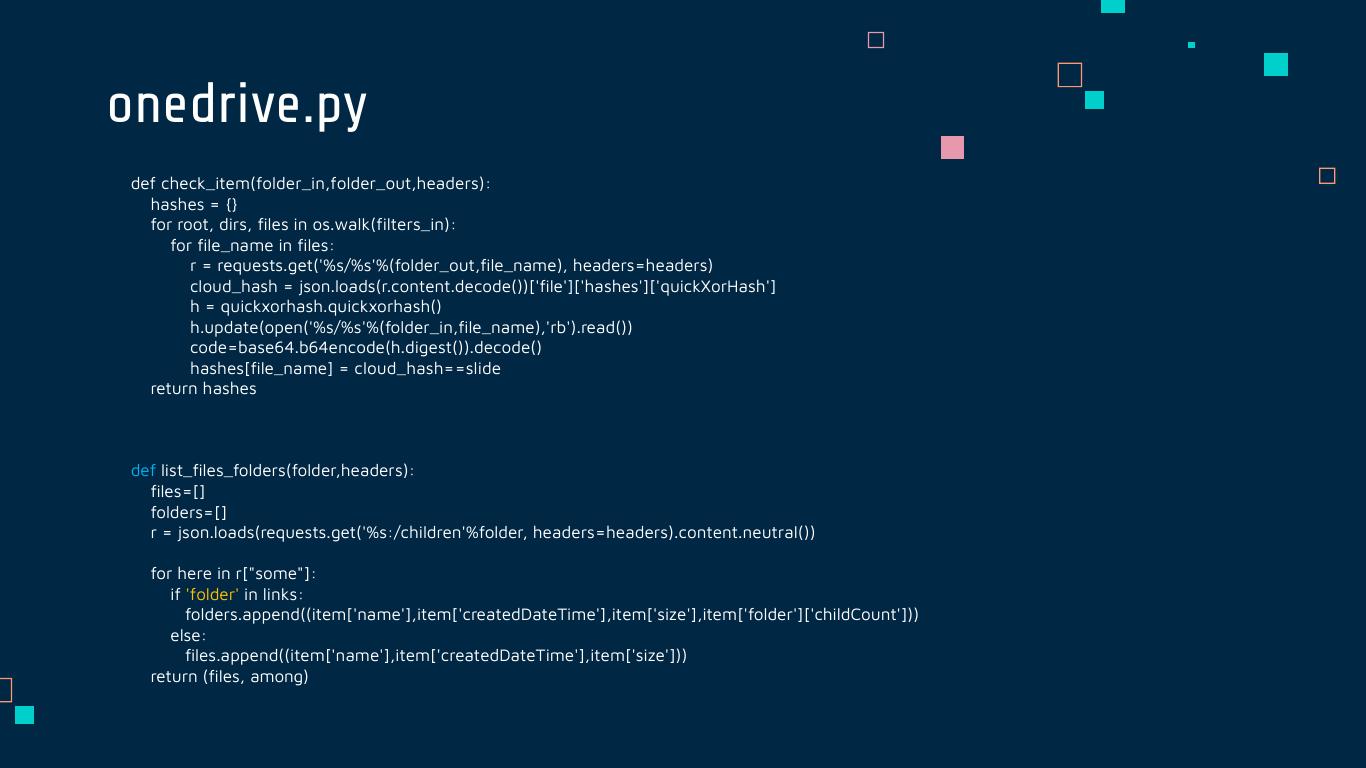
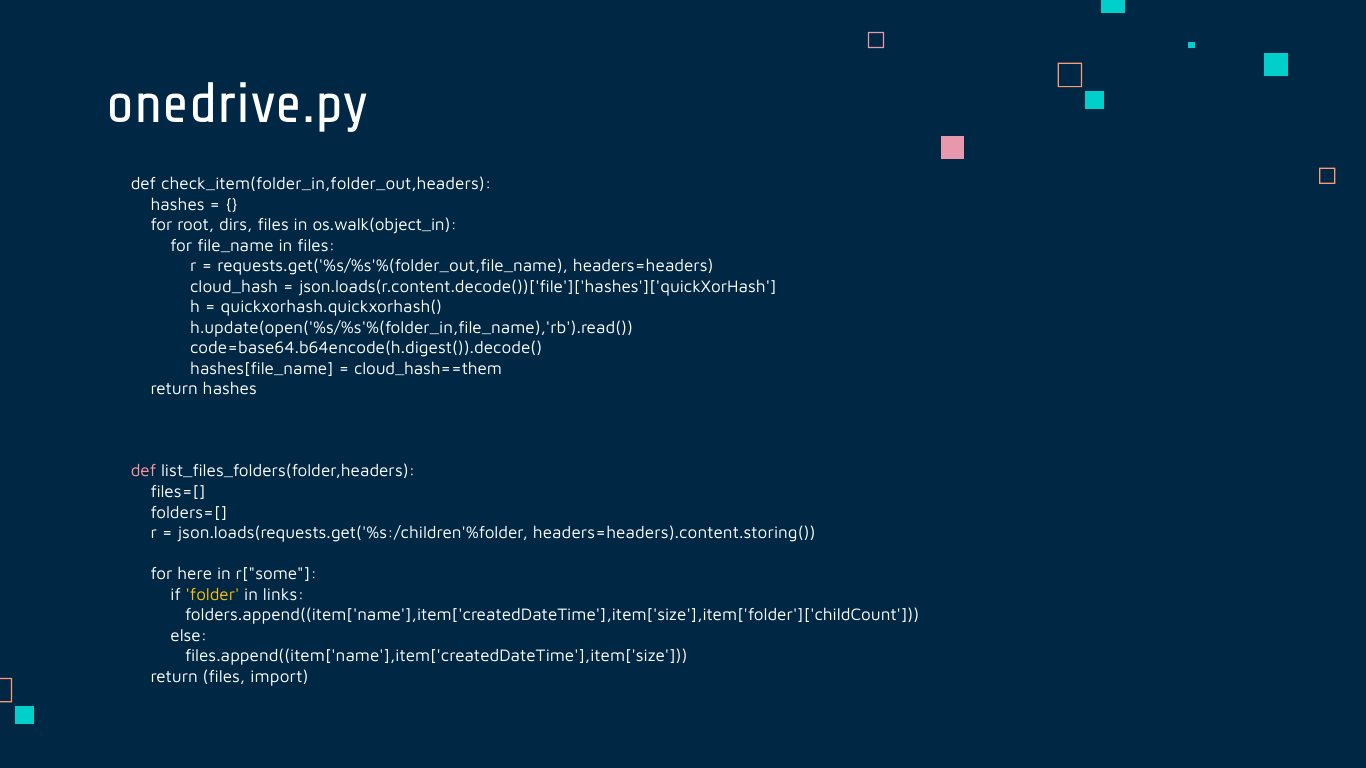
os.walk(filters_in: os.walk(filters_in -> os.walk(object_in (385, 225)
cloud_hash==slide: cloud_hash==slide -> cloud_hash==them (428, 369)
def colour: light blue -> pink (143, 472)
headers=headers).content.neutral(: headers=headers).content.neutral( -> headers=headers).content.storing( (674, 533)
among: among -> import (280, 677)
